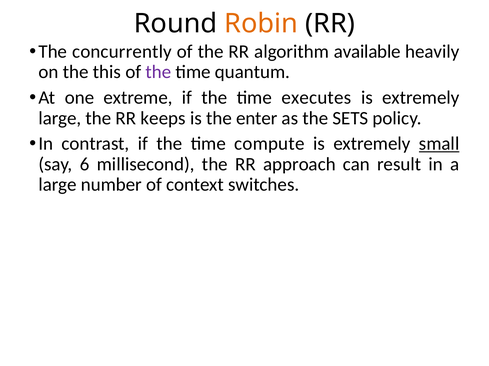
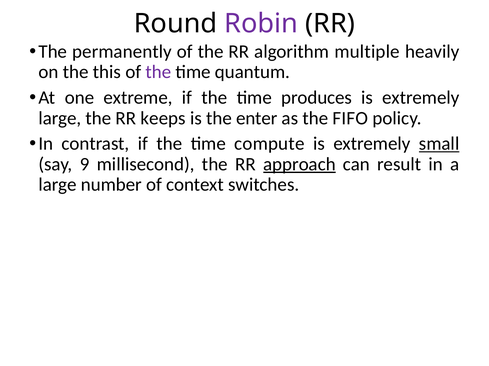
Robin colour: orange -> purple (261, 23)
concurrently: concurrently -> permanently (122, 52)
available: available -> multiple (367, 52)
executes: executes -> produces (317, 98)
SETS: SETS -> FIFO (350, 118)
6: 6 -> 9 (85, 165)
approach underline: none -> present (299, 165)
